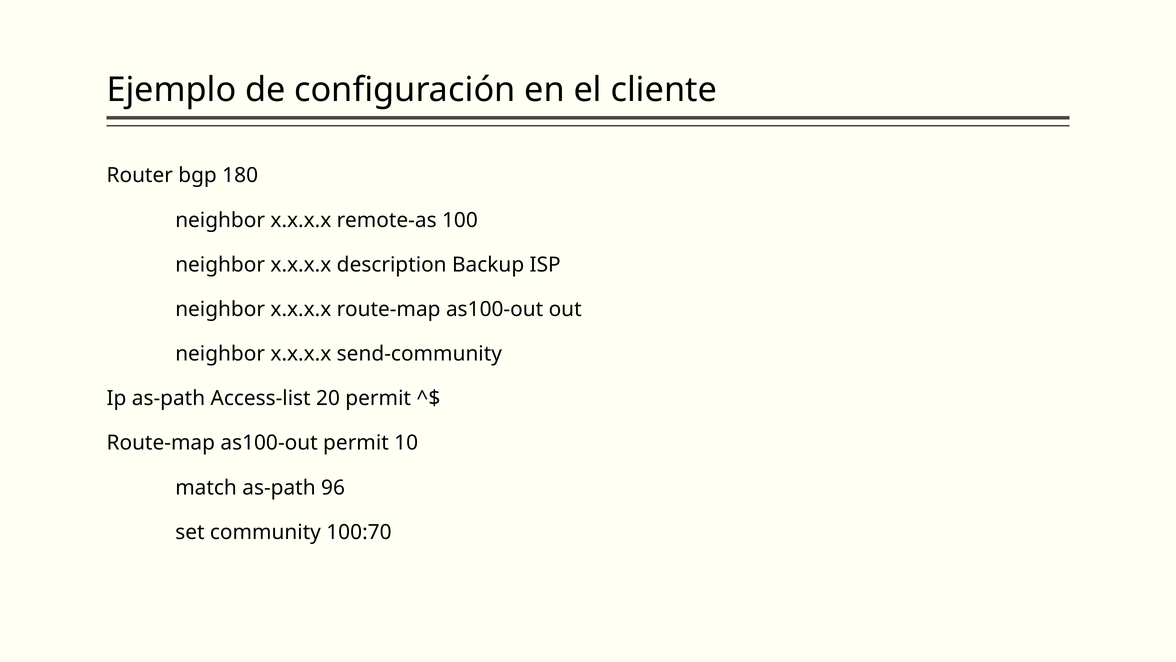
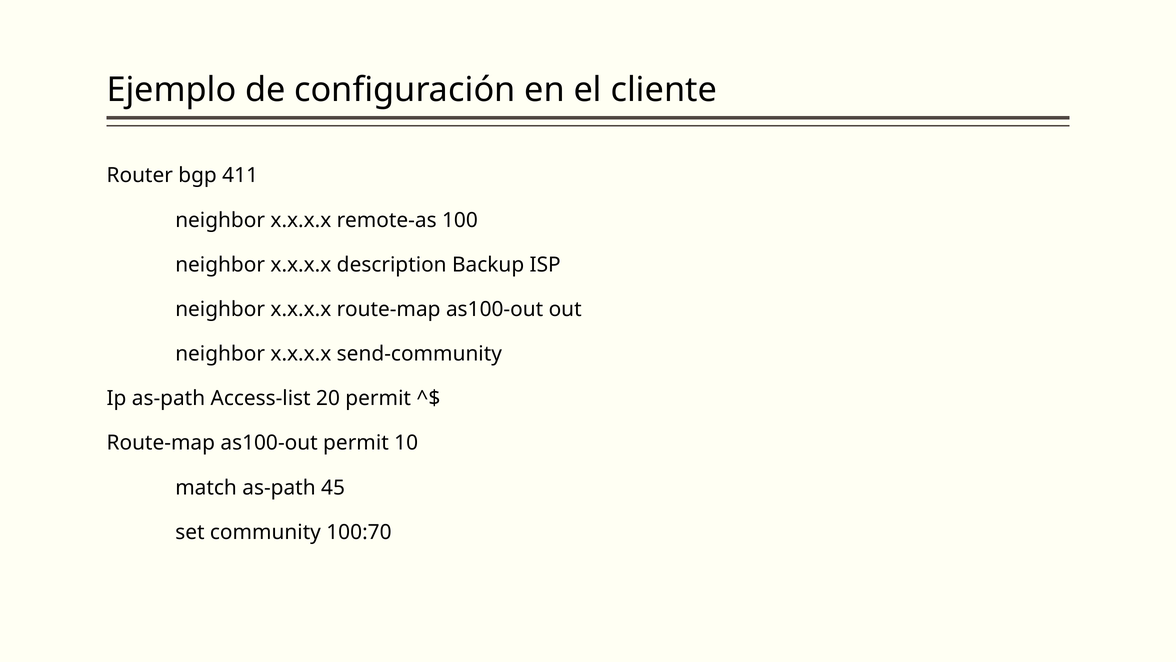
180: 180 -> 411 (240, 175)
96: 96 -> 45 (333, 487)
